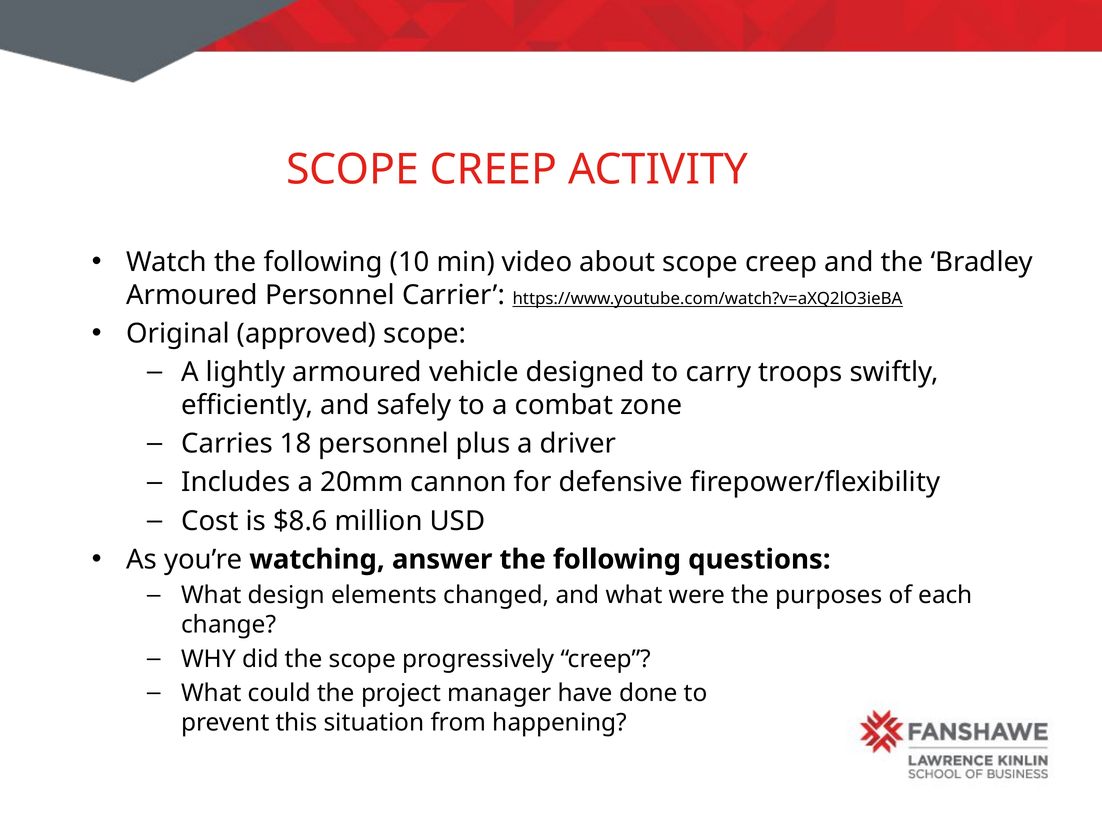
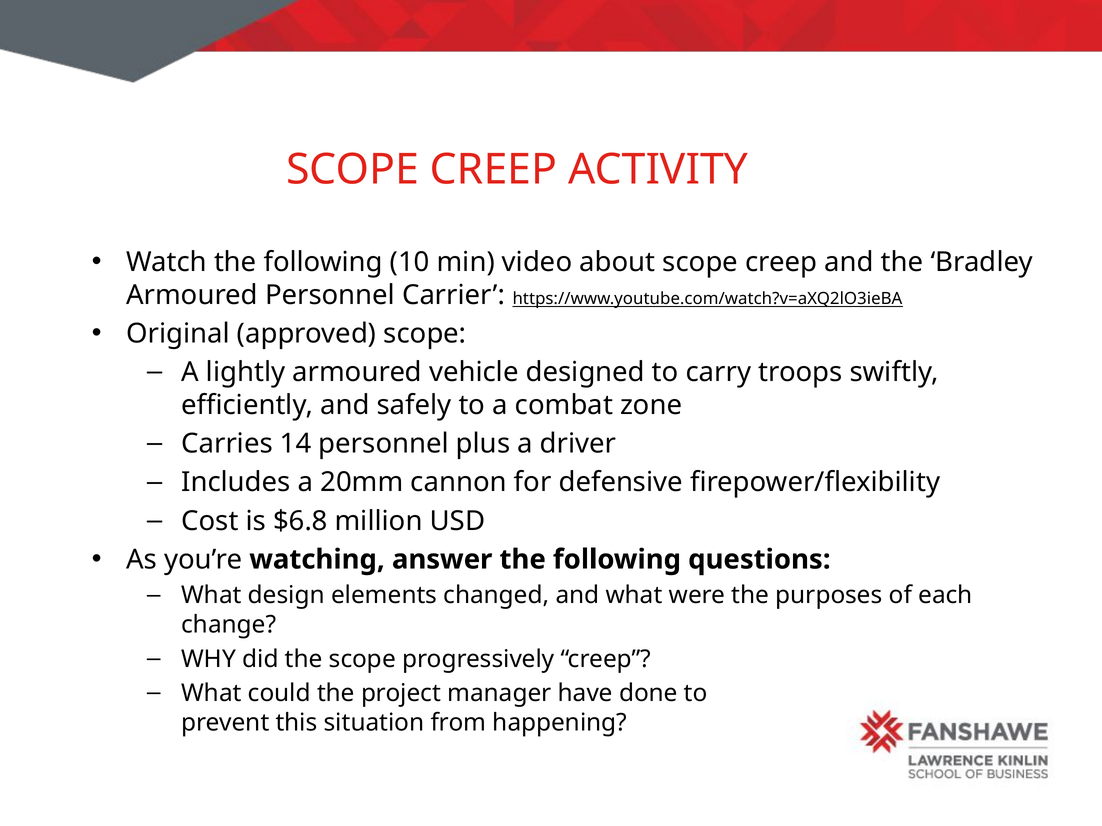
18: 18 -> 14 (296, 444)
$8.6: $8.6 -> $6.8 (300, 521)
